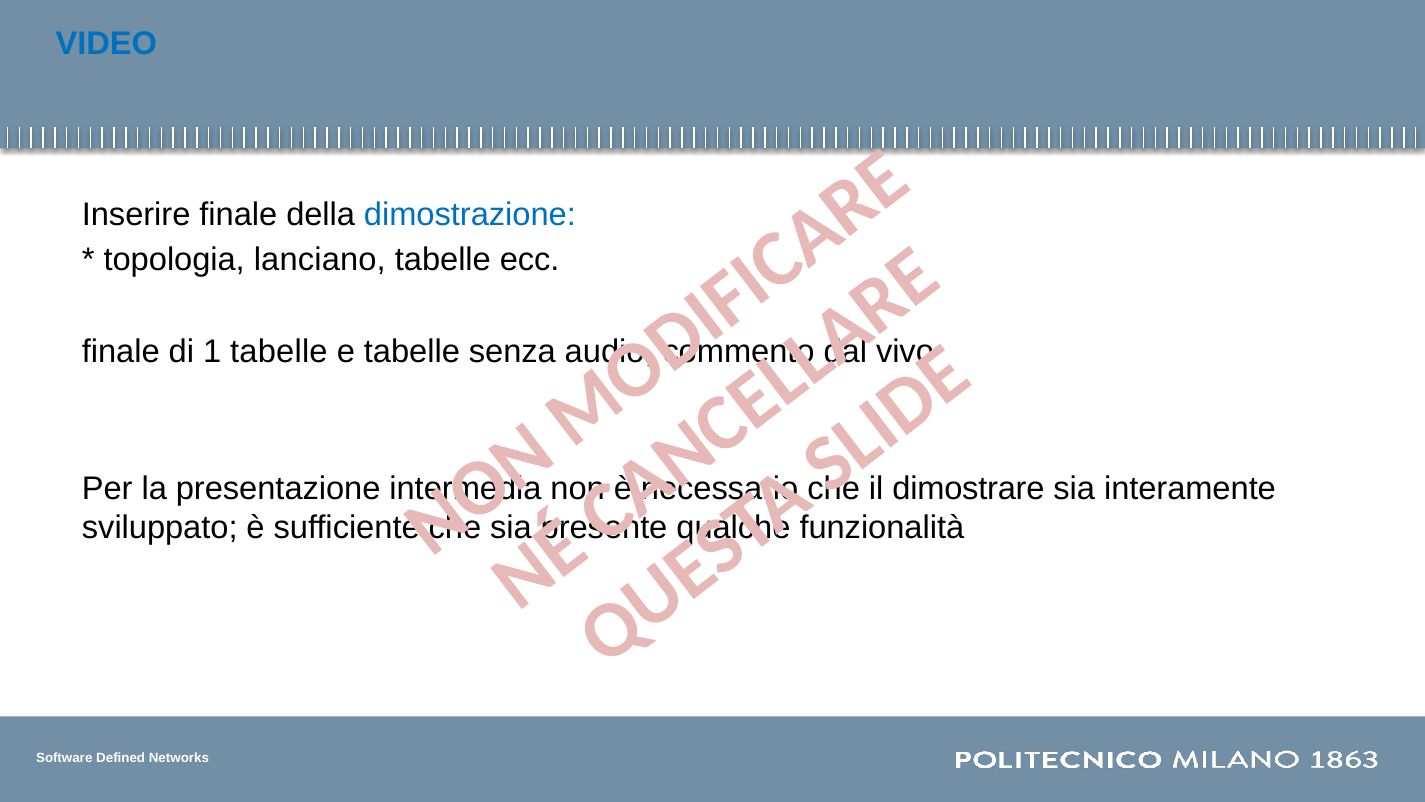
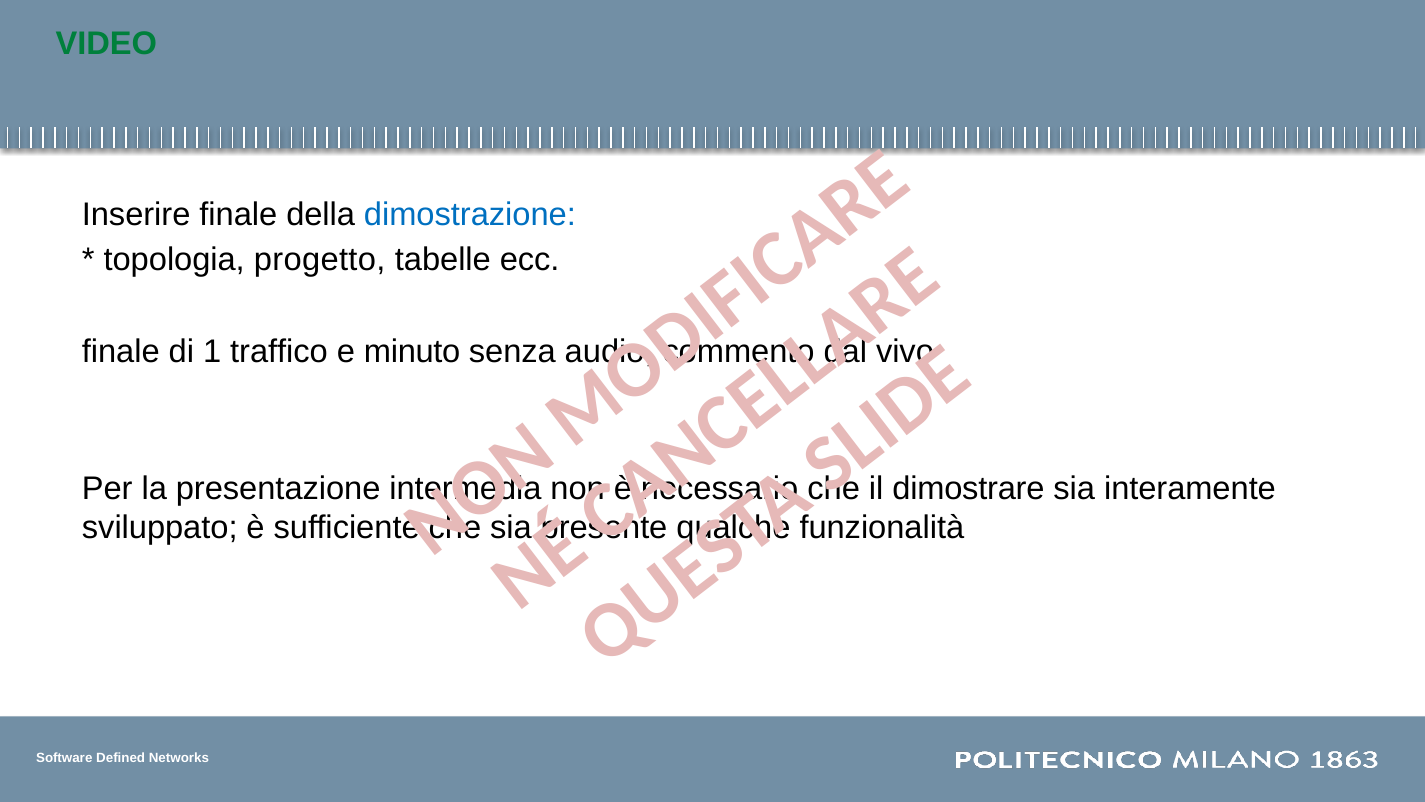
VIDEO colour: blue -> green (106, 44)
lanciano: lanciano -> progetto (320, 260)
1 tabelle: tabelle -> traffico (279, 351)
e tabelle: tabelle -> minuto (412, 351)
